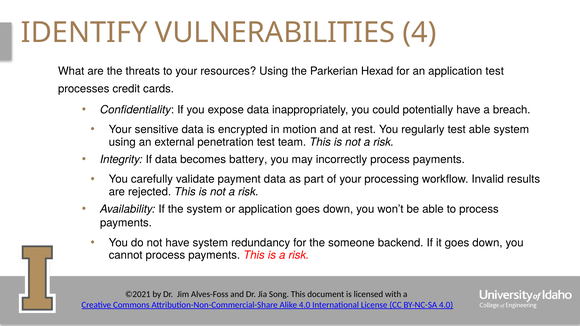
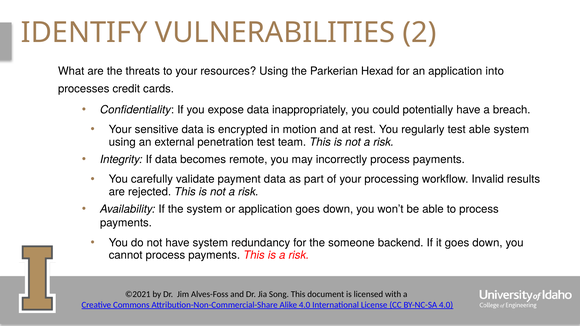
4: 4 -> 2 (420, 32)
application test: test -> into (495, 71)
battery: battery -> remote (248, 160)
